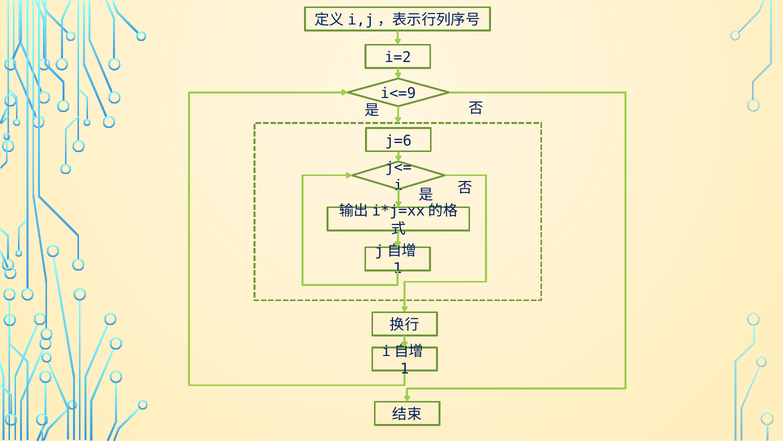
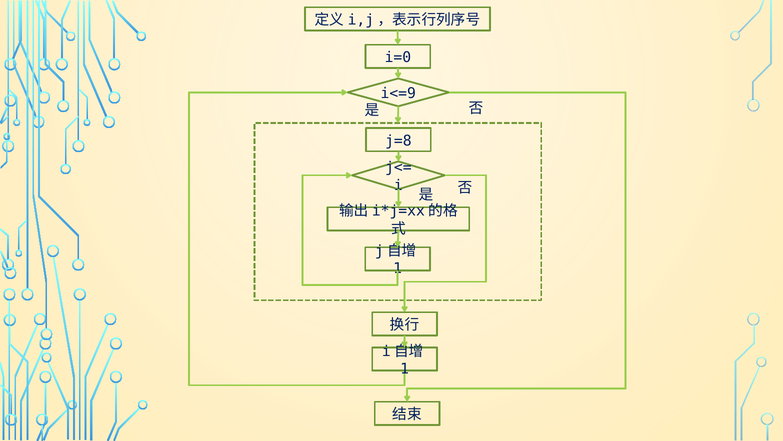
i=2: i=2 -> i=0 (398, 57)
j=6: j=6 -> j=8 (398, 141)
